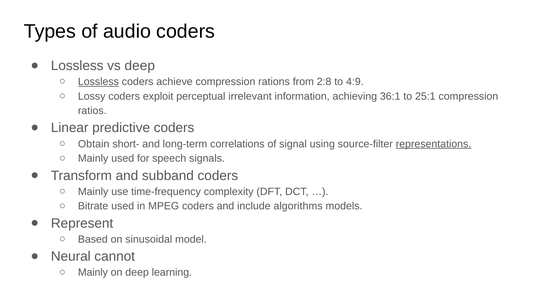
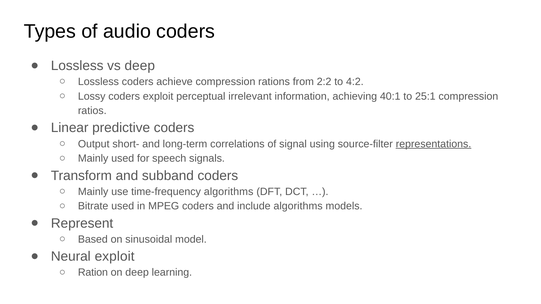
Lossless underline: present -> none (98, 82)
2:8: 2:8 -> 2:2 (324, 82)
4:9: 4:9 -> 4:2 (355, 82)
36:1: 36:1 -> 40:1 (390, 96)
Obtain: Obtain -> Output (94, 144)
time-frequency complexity: complexity -> algorithms (229, 192)
Neural cannot: cannot -> exploit (115, 257)
Mainly: Mainly -> Ration (93, 273)
